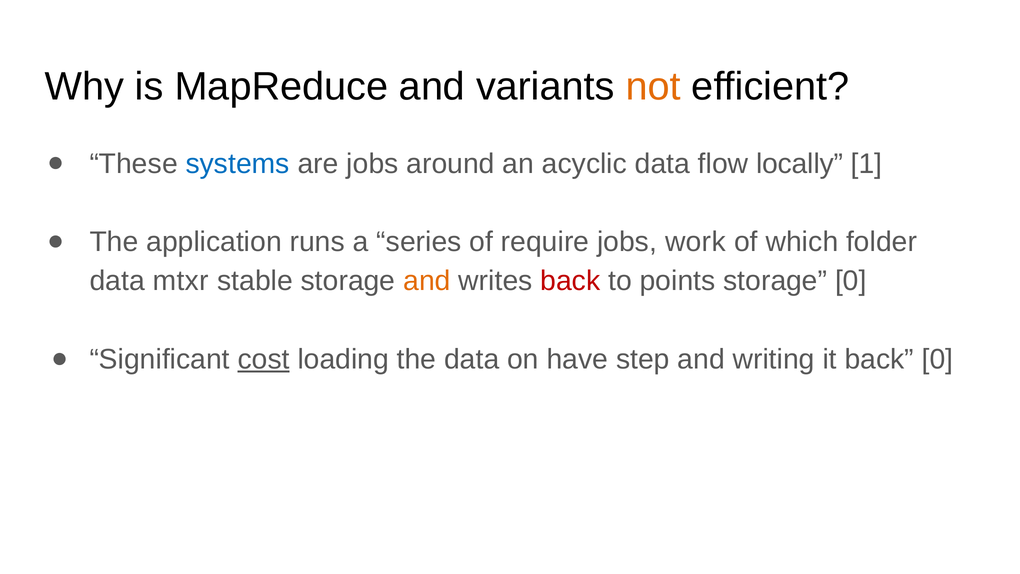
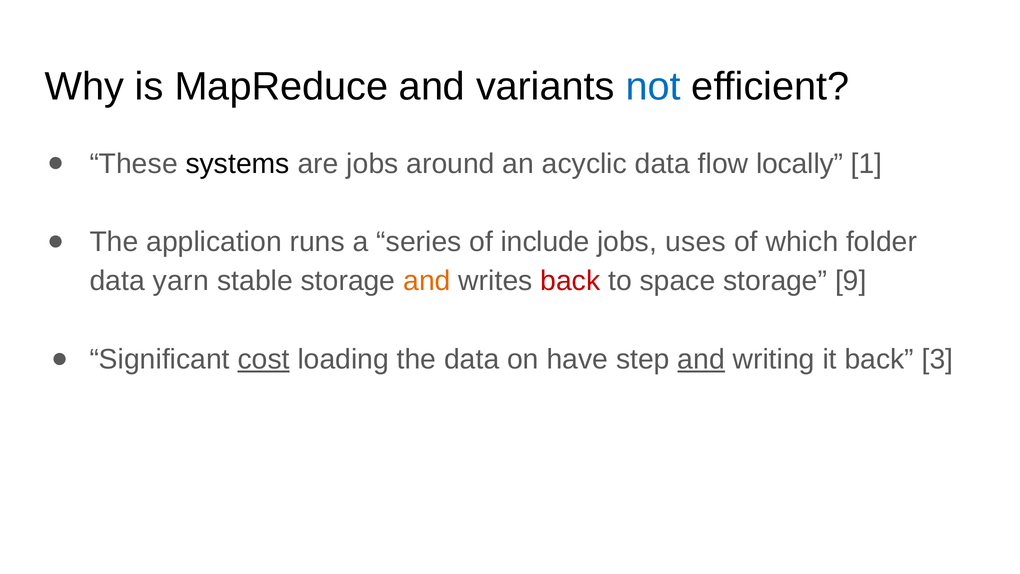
not colour: orange -> blue (653, 86)
systems colour: blue -> black (238, 164)
require: require -> include (545, 242)
work: work -> uses (696, 242)
mtxr: mtxr -> yarn (181, 281)
points: points -> space (678, 281)
storage 0: 0 -> 9 (851, 281)
and underline: none -> present (701, 359)
back 0: 0 -> 3 (938, 359)
